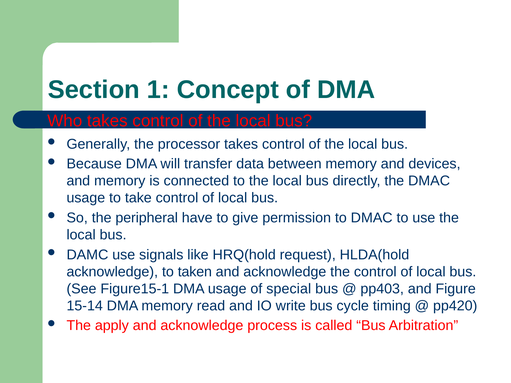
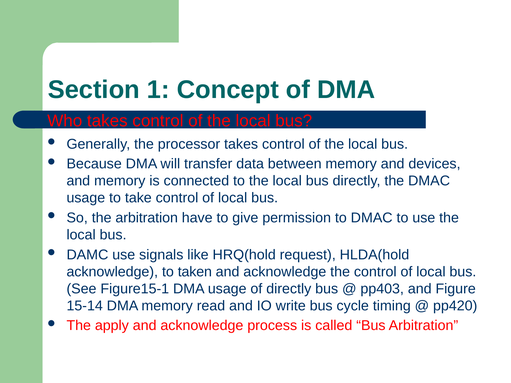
the peripheral: peripheral -> arbitration (147, 218)
of special: special -> directly (289, 289)
